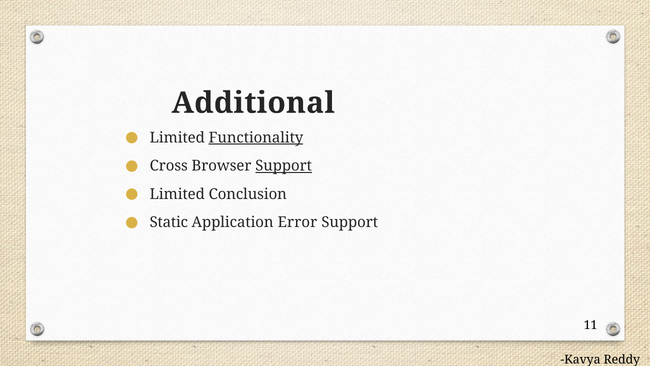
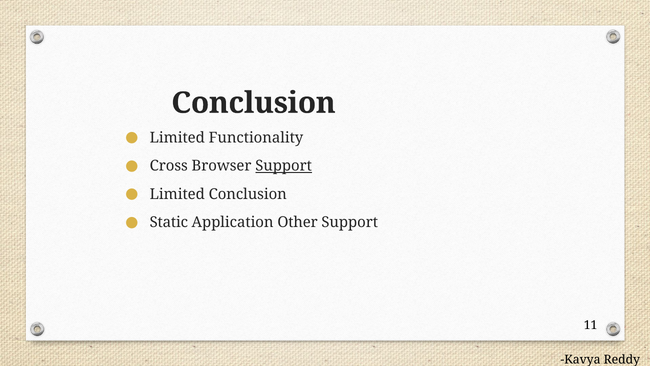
Additional: Additional -> Conclusion (254, 103)
Functionality underline: present -> none (256, 138)
Error: Error -> Other (298, 222)
